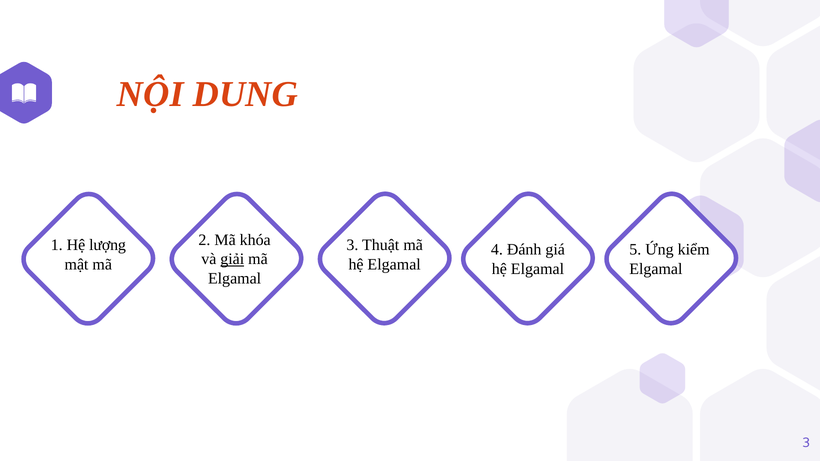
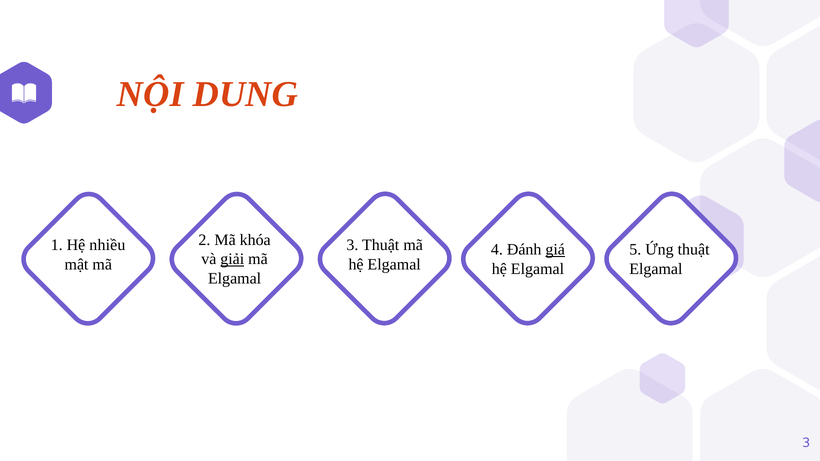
lượng: lượng -> nhiều (107, 245)
giá underline: none -> present (555, 250)
Ứng kiểm: kiểm -> thuật (694, 250)
